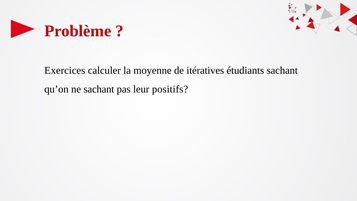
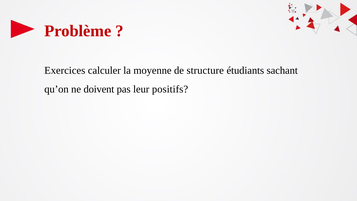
itératives: itératives -> structure (205, 70)
ne sachant: sachant -> doivent (99, 89)
